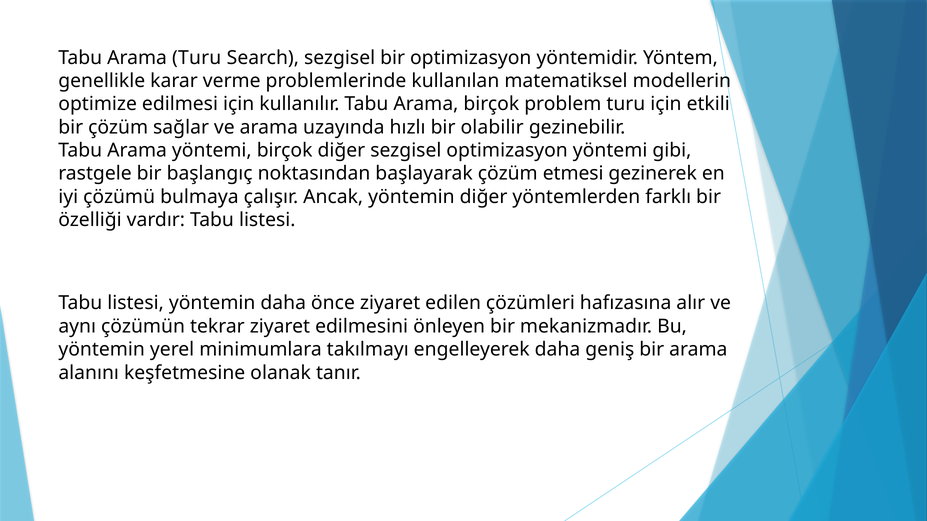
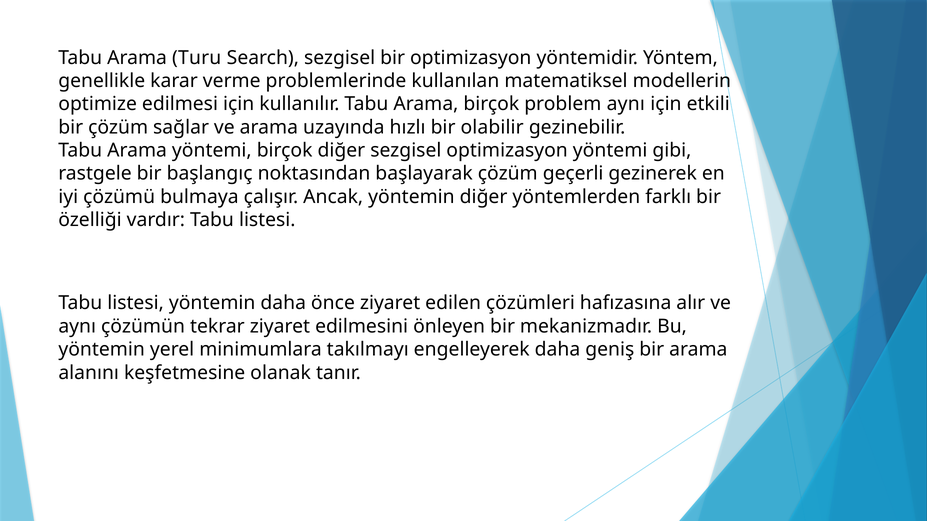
problem turu: turu -> aynı (626, 104)
etmesi: etmesi -> geçerli (573, 174)
